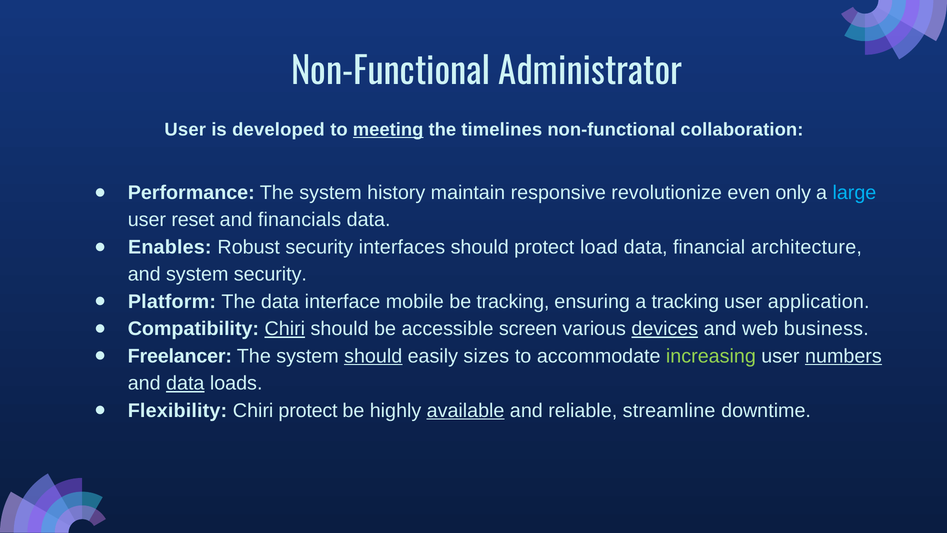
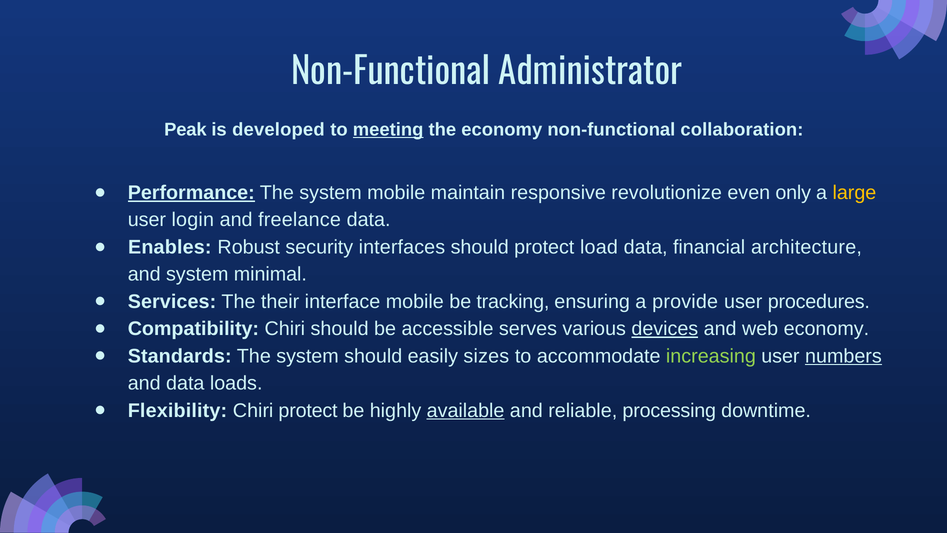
User: User -> Peak (185, 129)
the timelines: timelines -> economy (502, 129)
Performance underline: none -> present (191, 193)
system history: history -> mobile (396, 193)
large colour: light blue -> yellow (854, 193)
reset: reset -> login (193, 220)
financials: financials -> freelance (300, 220)
system security: security -> minimal (270, 274)
Platform: Platform -> Services (172, 301)
The data: data -> their (280, 301)
a tracking: tracking -> provide (685, 301)
application: application -> procedures (819, 301)
Chiri underline: present -> none (285, 329)
screen: screen -> serves (528, 329)
web business: business -> economy (826, 329)
Freelancer: Freelancer -> Standards (180, 356)
should underline: present -> none (373, 356)
data underline: present -> none (185, 383)
streamline: streamline -> processing (669, 410)
